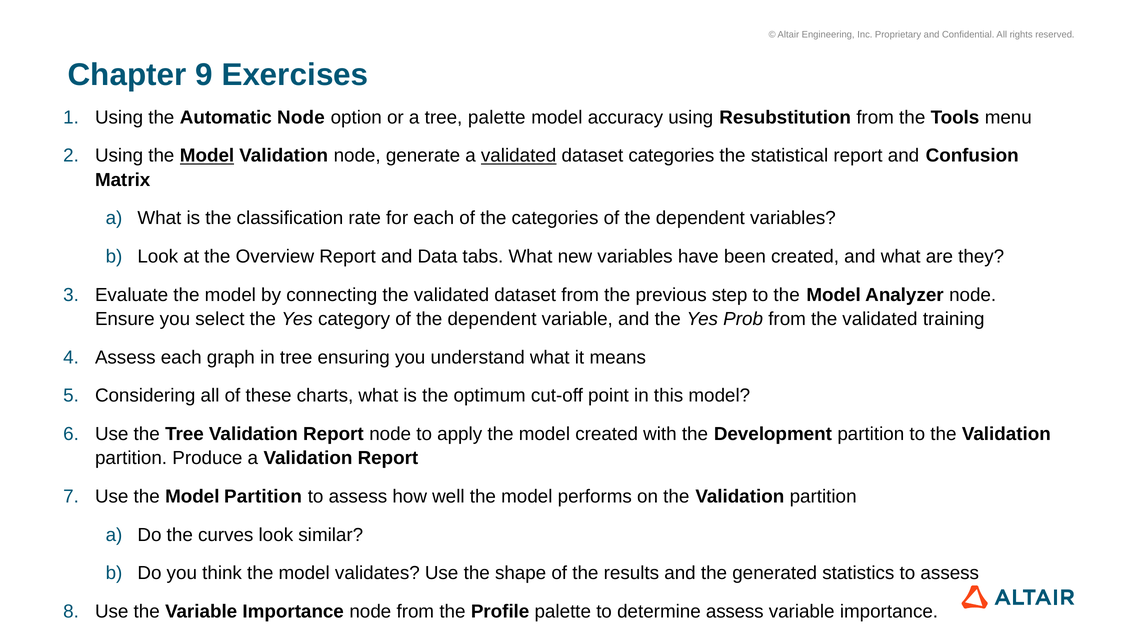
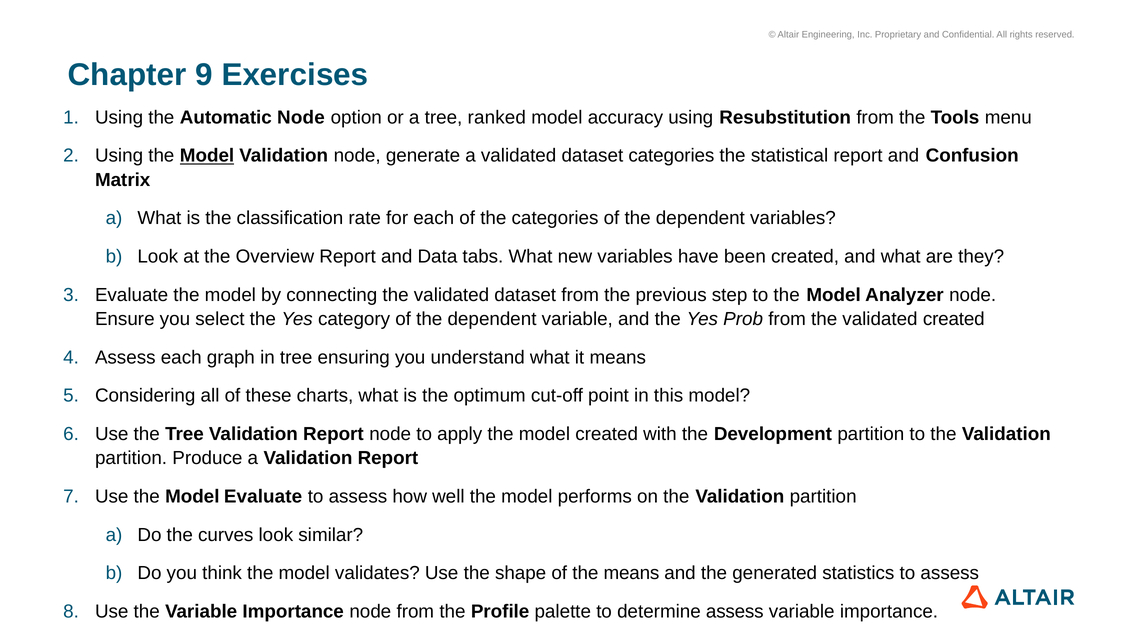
tree palette: palette -> ranked (497, 117)
validated underline: present -> none (519, 156)
validated training: training -> created (954, 319)
Model Partition: Partition -> Evaluate (263, 497)
the results: results -> means (631, 573)
